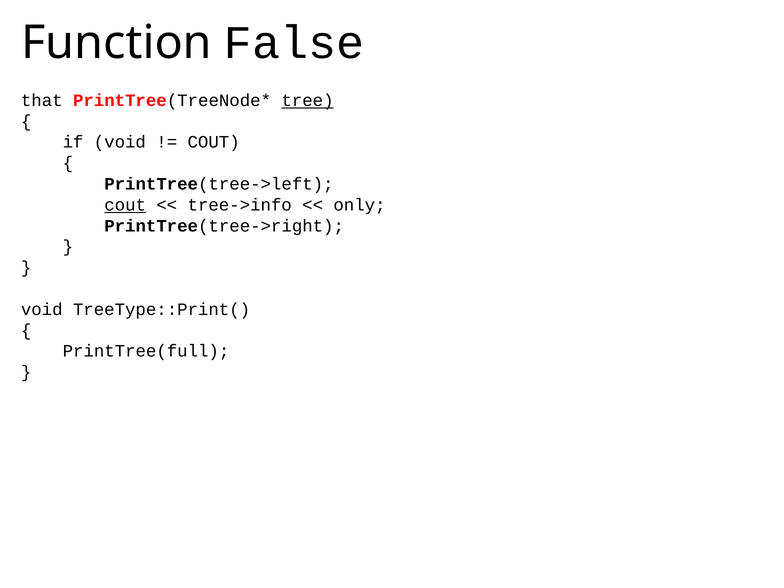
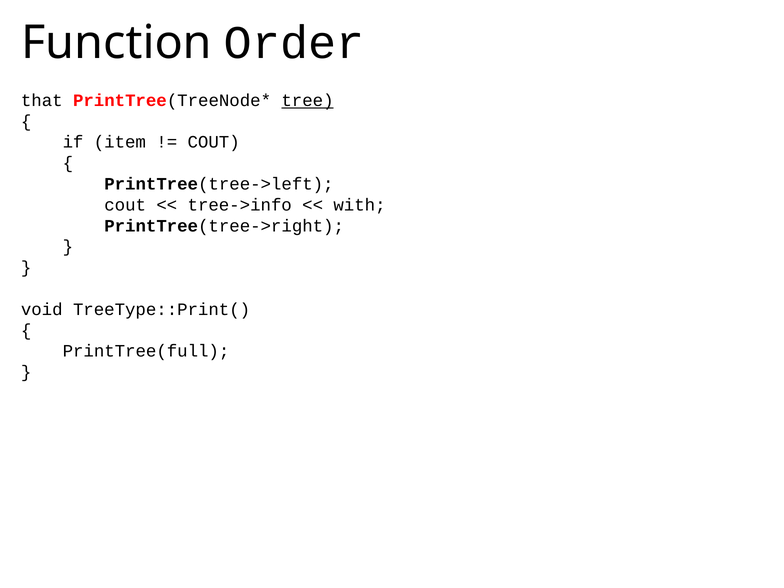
False: False -> Order (294, 43)
if void: void -> item (120, 142)
cout underline: present -> none (125, 205)
only: only -> with (360, 205)
